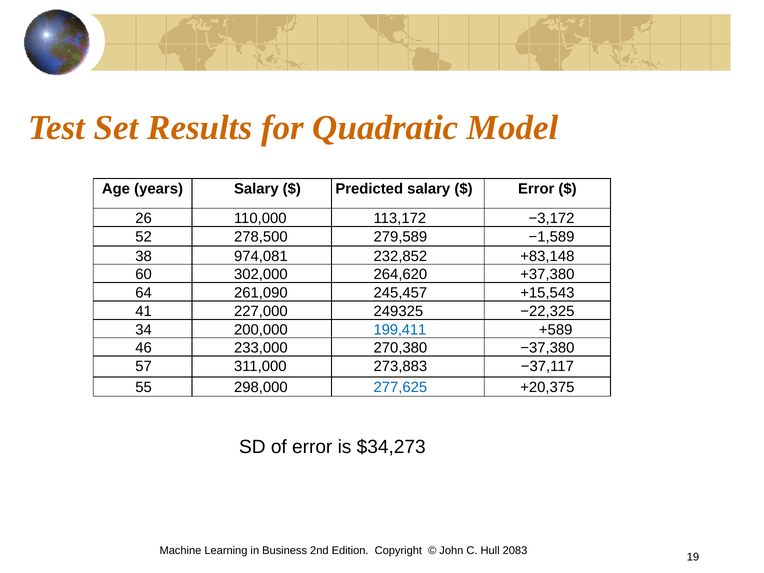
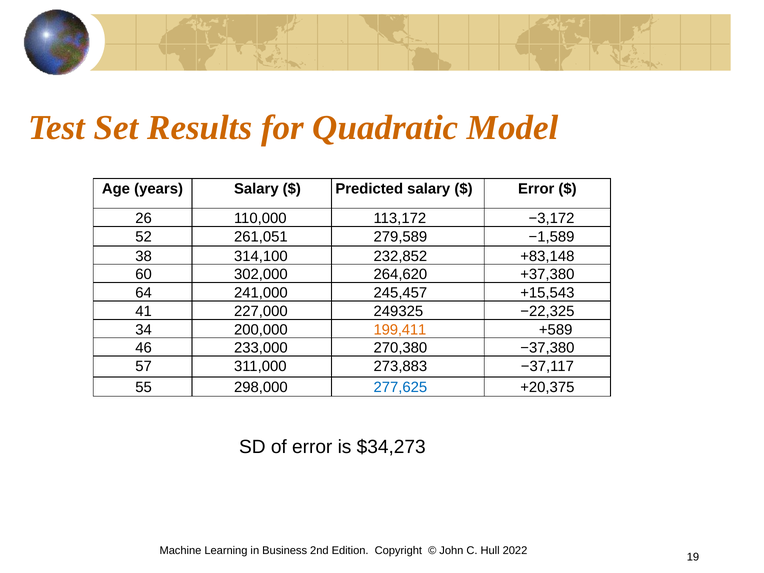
278,500: 278,500 -> 261,051 (261, 237)
974,081: 974,081 -> 314,100 (261, 256)
261,090: 261,090 -> 241,000 (261, 293)
199,411 colour: blue -> orange (400, 330)
2083: 2083 -> 2022 (515, 551)
